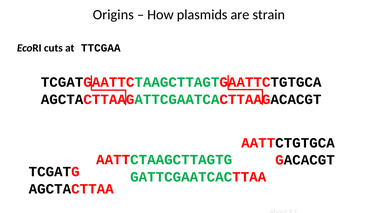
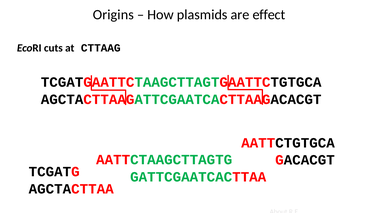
strain: strain -> effect (269, 15)
TTCGAA: TTCGAA -> CTTAAG (101, 48)
